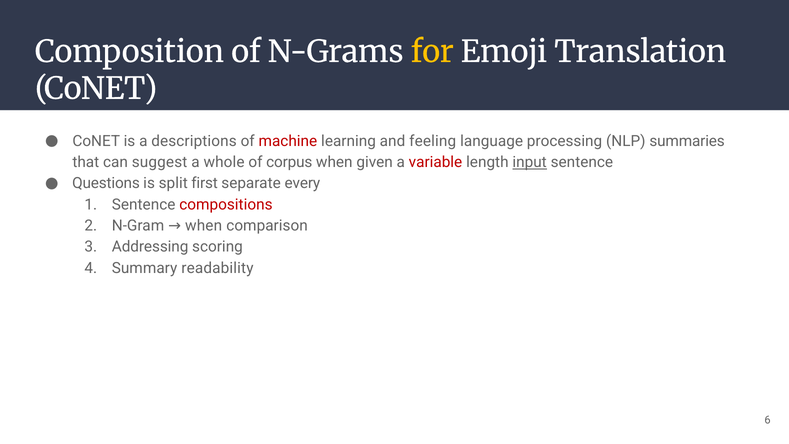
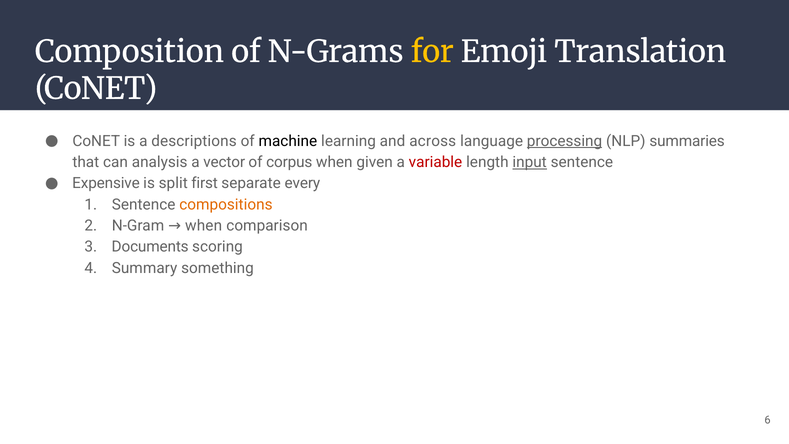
machine colour: red -> black (288, 141)
feeling: feeling -> across (433, 141)
processing underline: none -> present (565, 141)
suggest: suggest -> analysis (160, 162)
whole: whole -> vector (224, 162)
Questions: Questions -> Expensive (106, 183)
compositions colour: red -> orange (226, 204)
Addressing: Addressing -> Documents (150, 247)
readability: readability -> something (217, 268)
